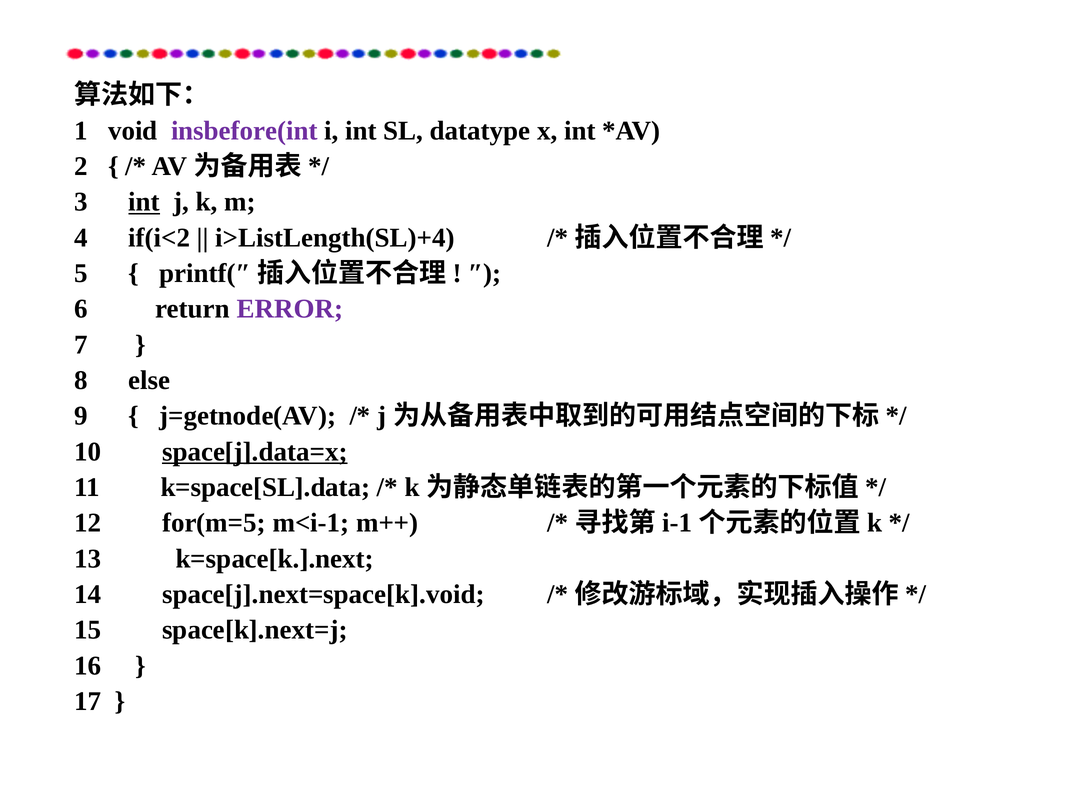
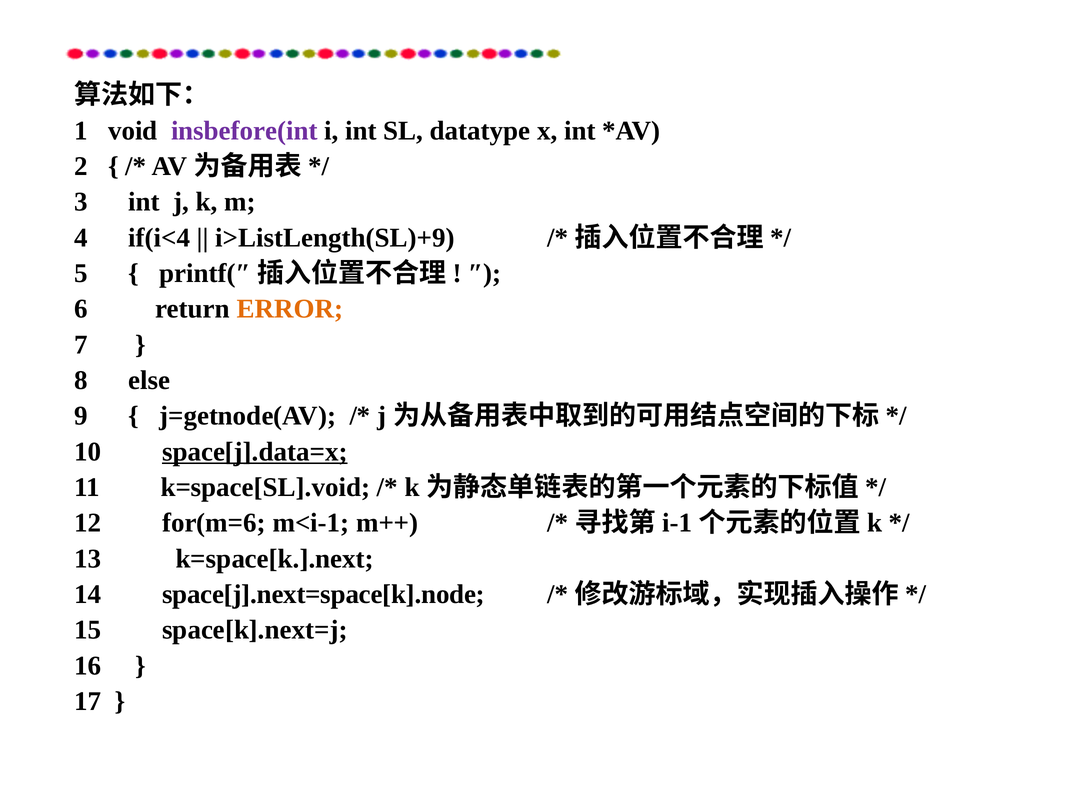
int underline: present -> none (144, 202)
if(i<2: if(i<2 -> if(i<4 (159, 238)
i>ListLength(SL)+4: i>ListLength(SL)+4 -> i>ListLength(SL)+9 (335, 238)
ERROR colour: purple -> orange (290, 309)
k=space[SL].data: k=space[SL].data -> k=space[SL].void (265, 487)
for(m=5: for(m=5 -> for(m=6 (214, 523)
space[j].next=space[k].void: space[j].next=space[k].void -> space[j].next=space[k].node (323, 594)
